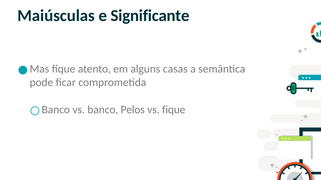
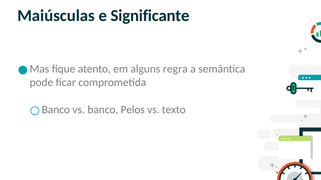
casas: casas -> regra (175, 69)
vs fique: fique -> texto (174, 110)
